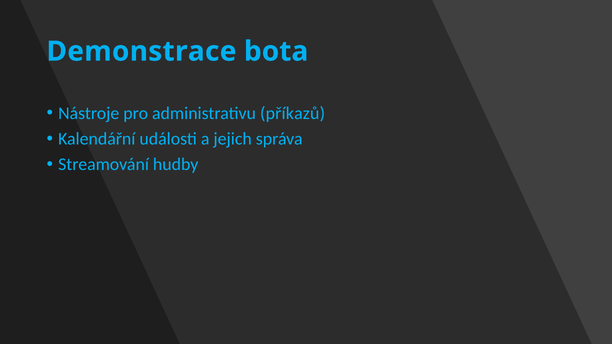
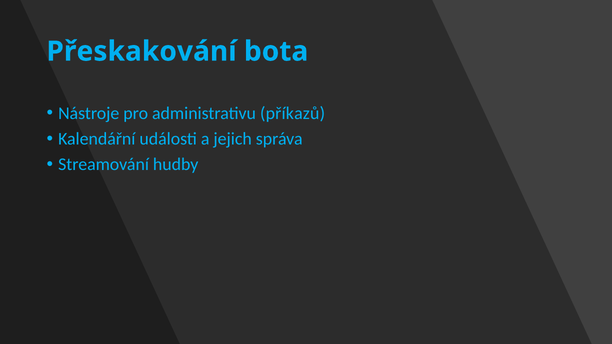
Demonstrace: Demonstrace -> Přeskakování (142, 51)
